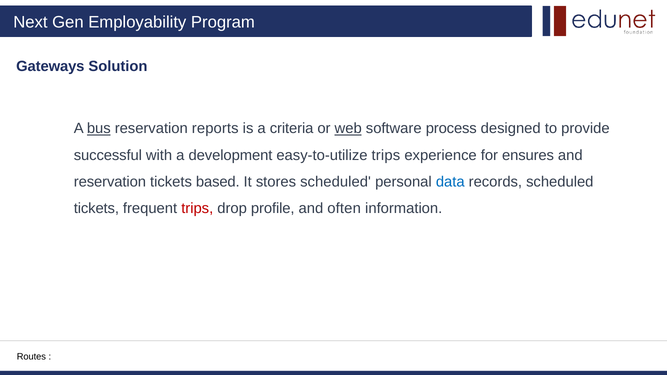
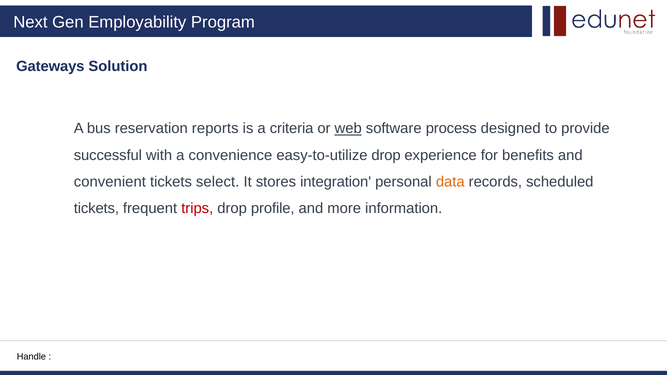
bus underline: present -> none (99, 129)
development: development -> convenience (230, 155)
easy-to-utilize trips: trips -> drop (386, 155)
ensures: ensures -> benefits (528, 155)
reservation: reservation -> convenient (110, 182)
based: based -> select (218, 182)
stores scheduled: scheduled -> integration (336, 182)
data colour: blue -> orange (450, 182)
often: often -> more (344, 209)
Routes: Routes -> Handle (31, 357)
